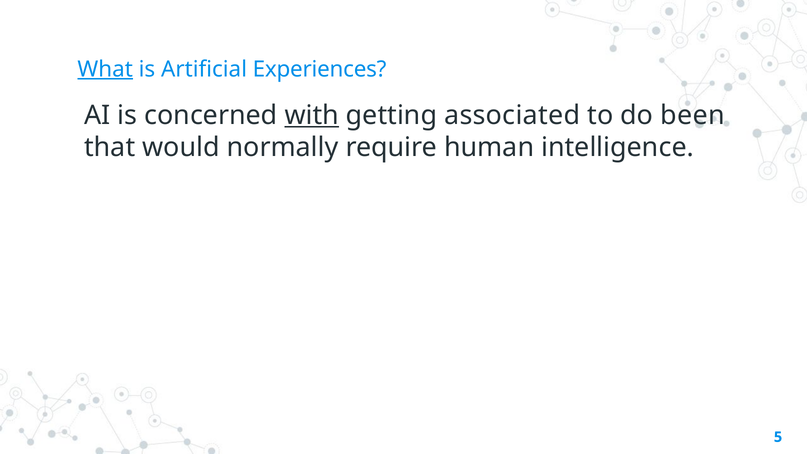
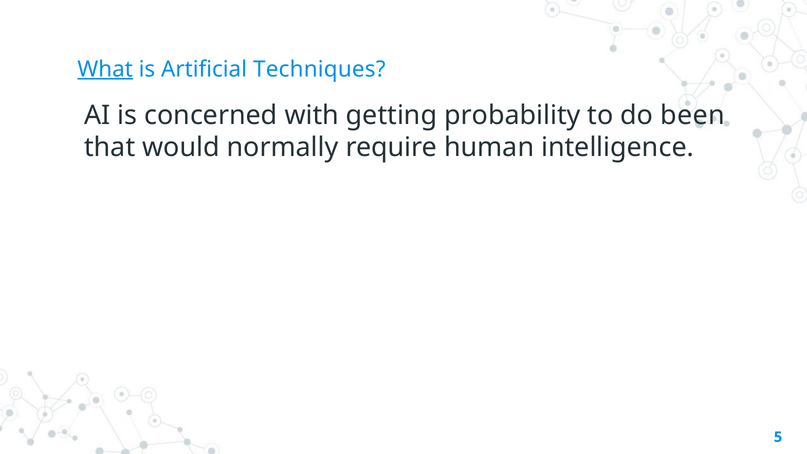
Experiences: Experiences -> Techniques (319, 69)
with underline: present -> none (312, 115)
associated: associated -> probability (512, 115)
